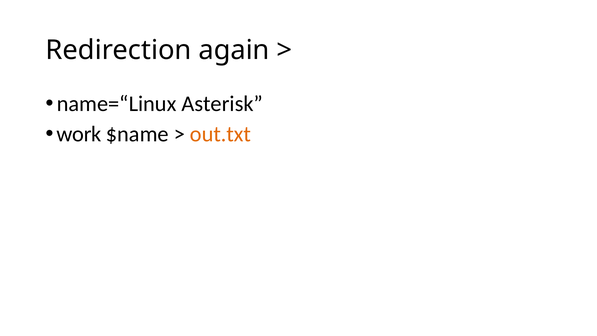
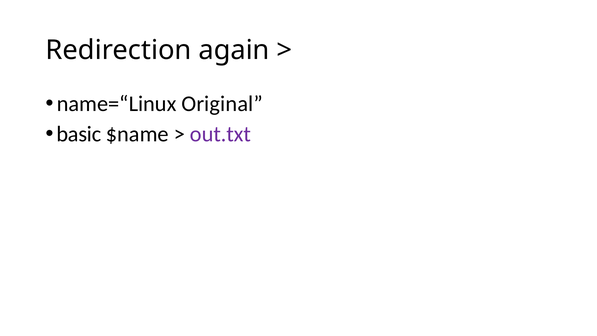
Asterisk: Asterisk -> Original (222, 104)
work: work -> basic (79, 134)
out.txt colour: orange -> purple (220, 134)
